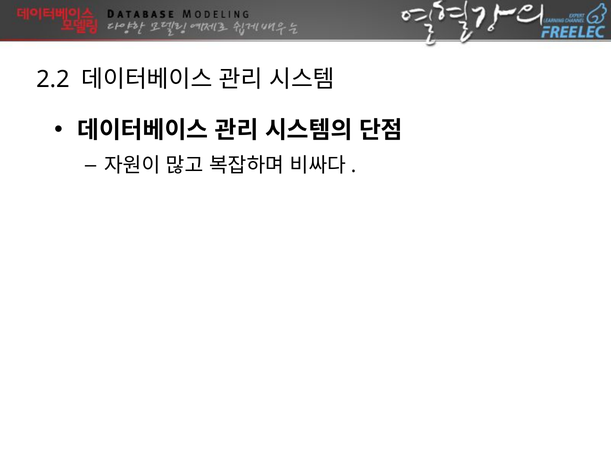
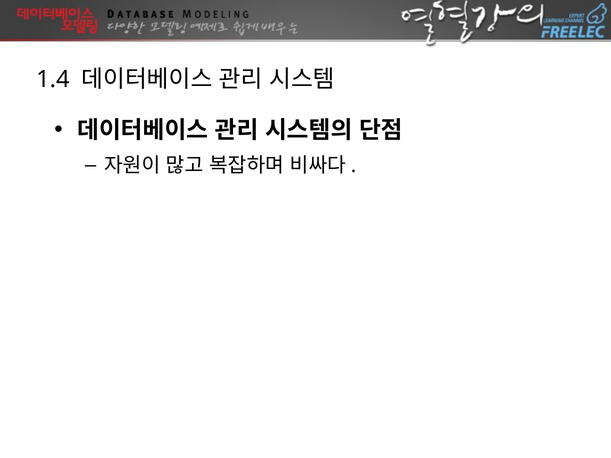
2.2: 2.2 -> 1.4 (53, 79)
